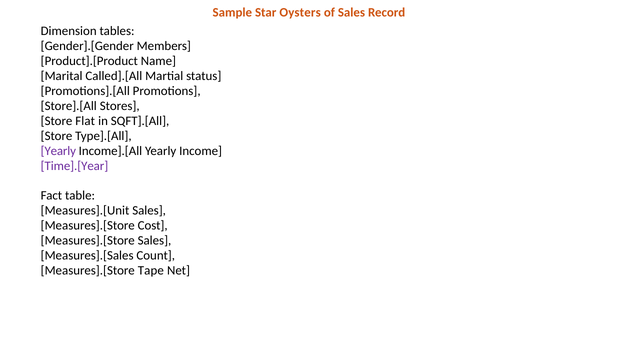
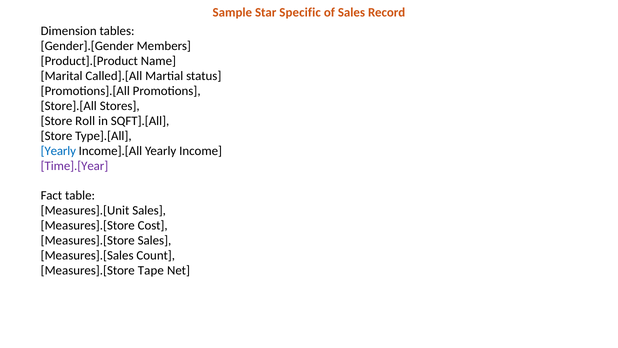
Oysters: Oysters -> Specific (300, 12)
Flat: Flat -> Roll (85, 121)
Yearly colour: purple -> blue (58, 151)
